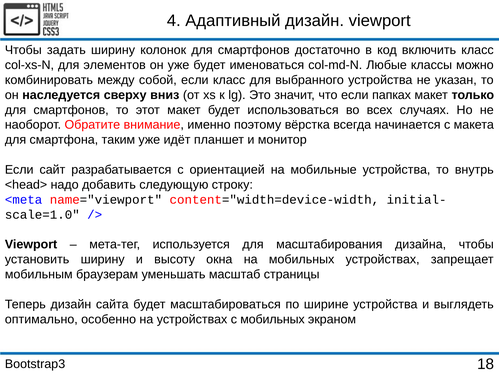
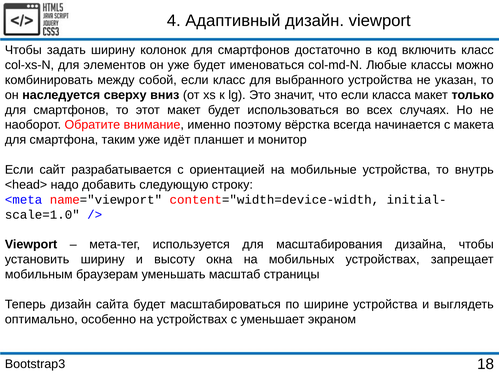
папках: папках -> класса (392, 95)
с мобильных: мобильных -> уменьшает (272, 320)
